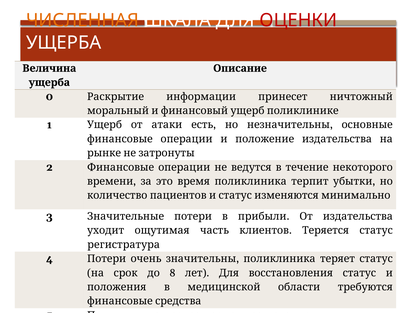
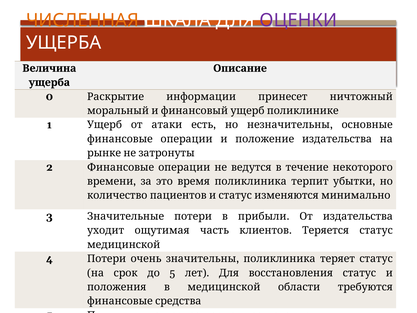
ОЦЕНКИ colour: red -> purple (298, 20)
регистратура: регистратура -> медицинской (124, 244)
8: 8 -> 5 (172, 273)
